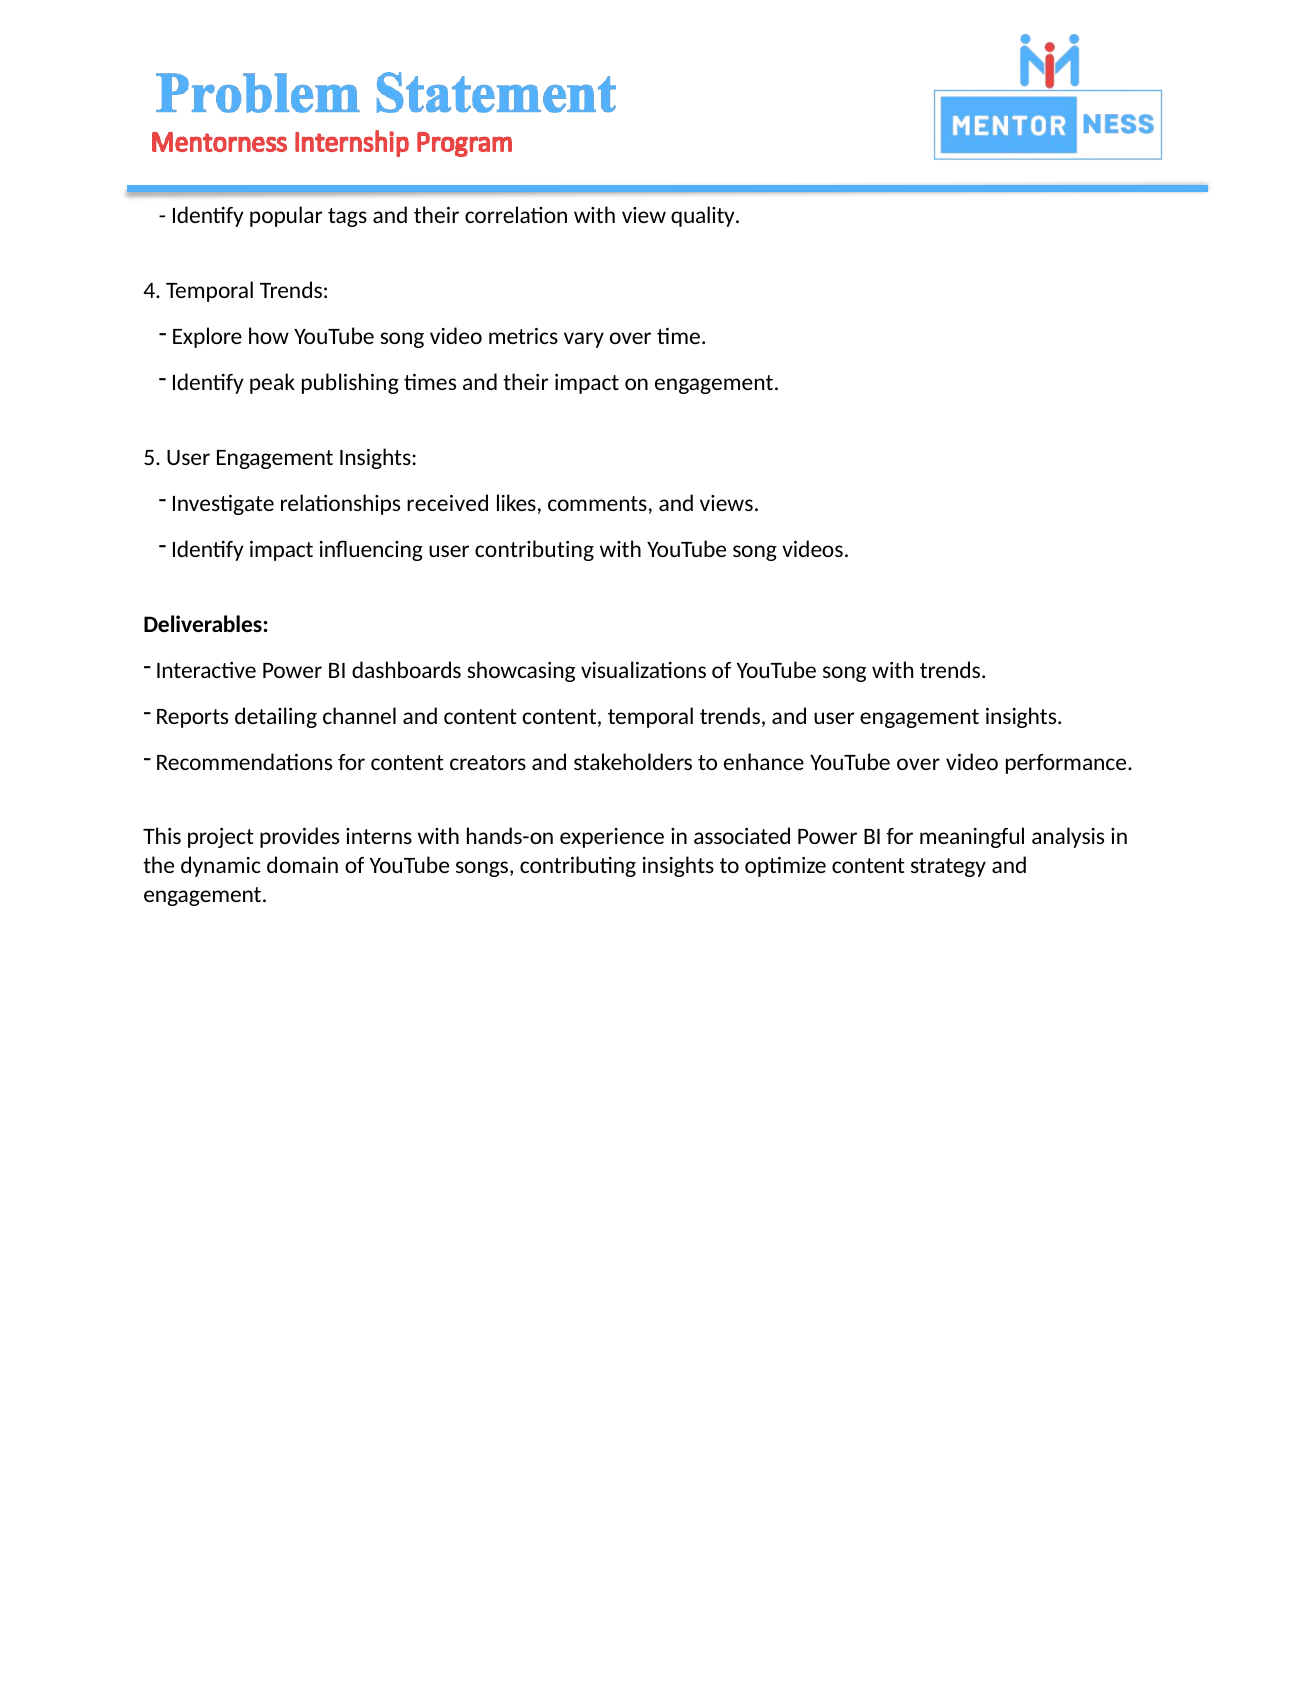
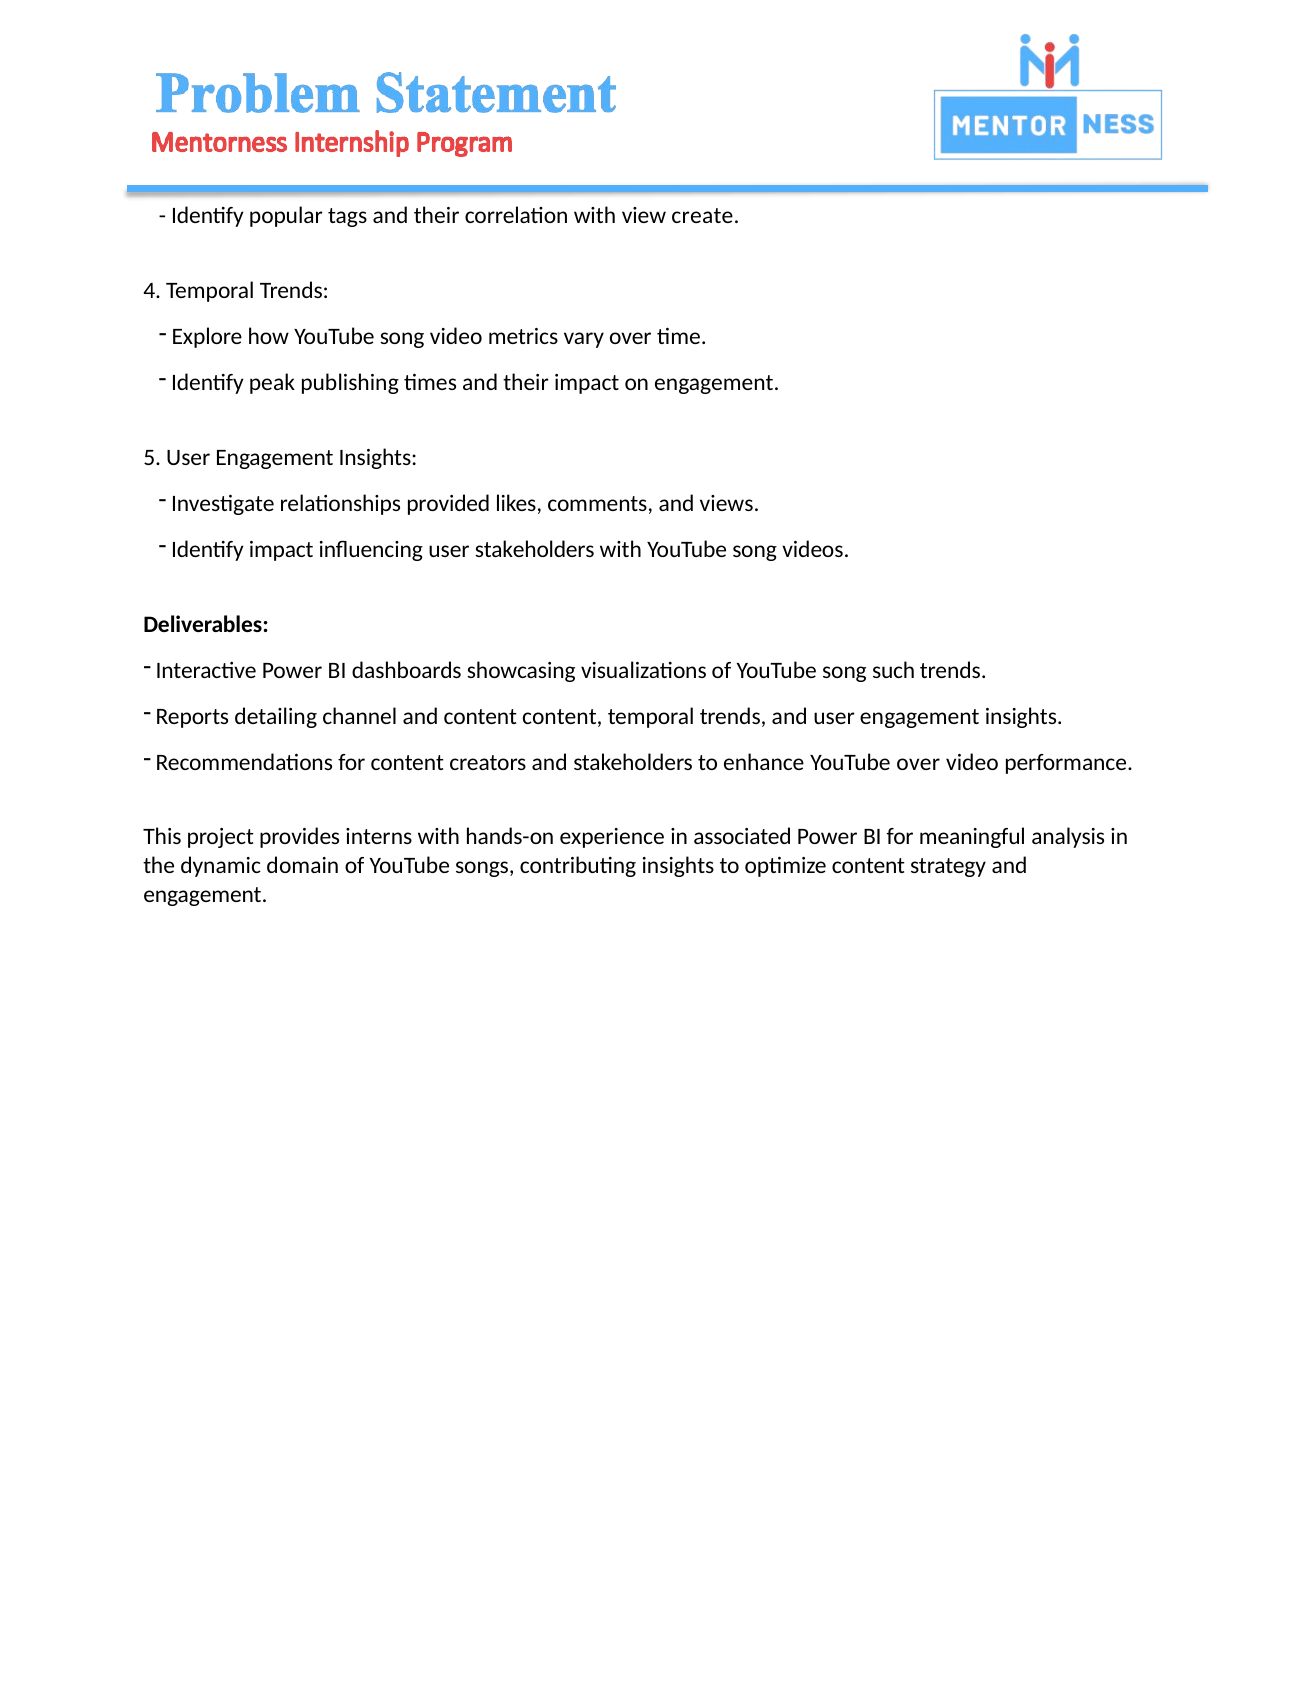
quality: quality -> create (705, 216)
received: received -> provided (448, 504)
user contributing: contributing -> stakeholders (535, 549)
song with: with -> such (894, 670)
